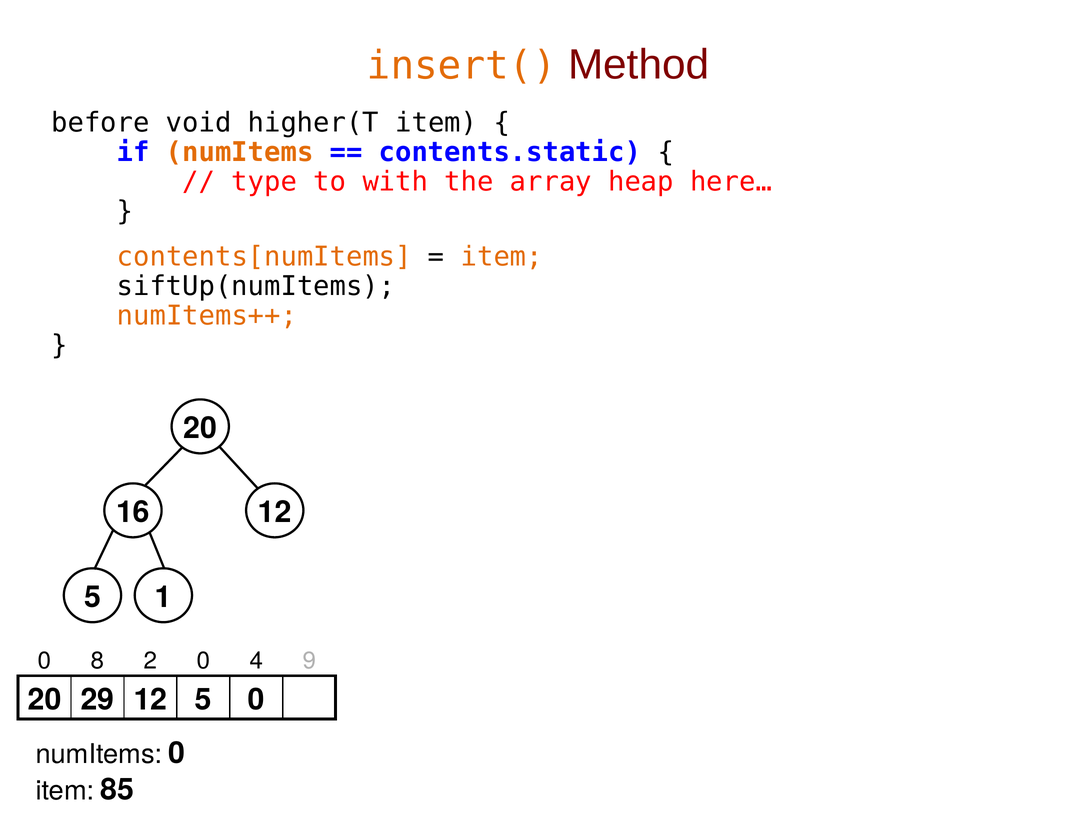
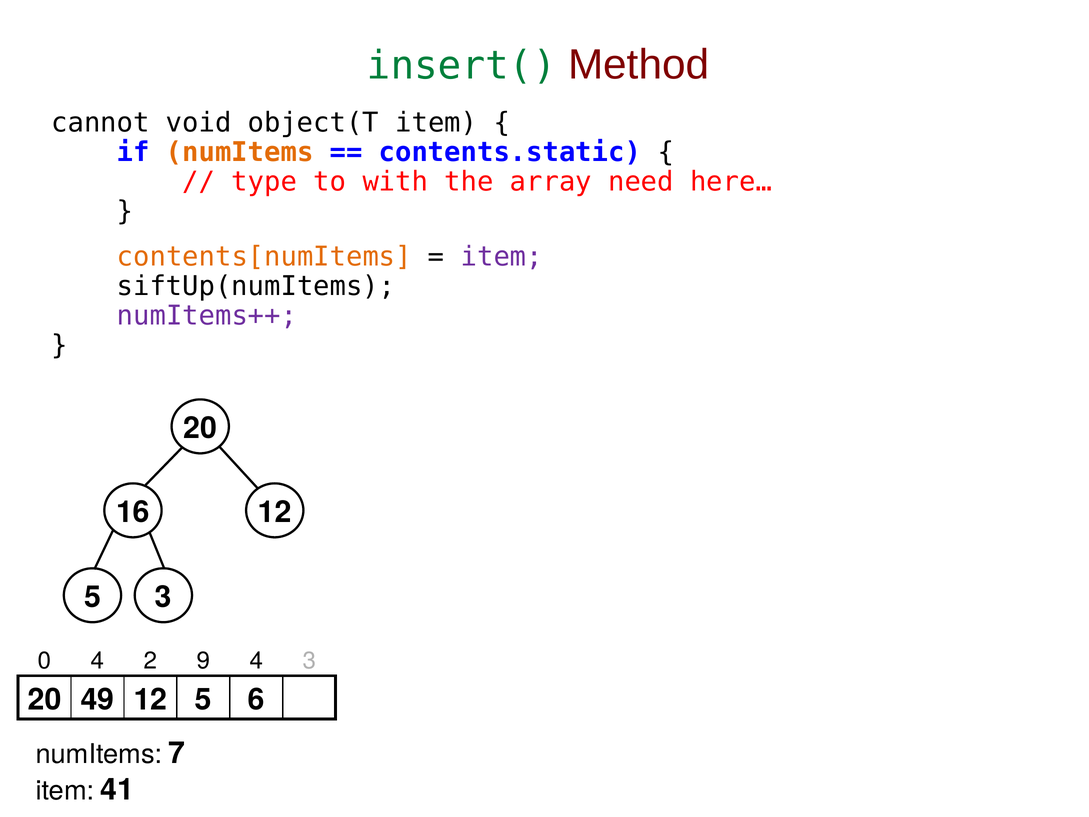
insert( colour: orange -> green (462, 66)
before: before -> cannot (100, 123)
higher(T: higher(T -> object(T (313, 123)
heap: heap -> need (641, 182)
item colour: orange -> purple (502, 257)
numItems++ colour: orange -> purple (207, 316)
5 1: 1 -> 3 (163, 597)
0 8: 8 -> 4 (98, 661)
2 0: 0 -> 9 (203, 661)
4 9: 9 -> 3 (309, 661)
29: 29 -> 49 (98, 700)
5 0: 0 -> 6 (256, 700)
numItems 0: 0 -> 7 (177, 753)
85: 85 -> 41 (117, 789)
